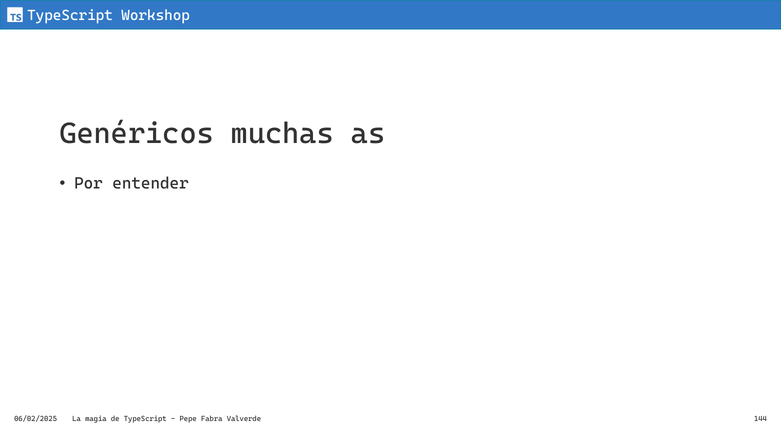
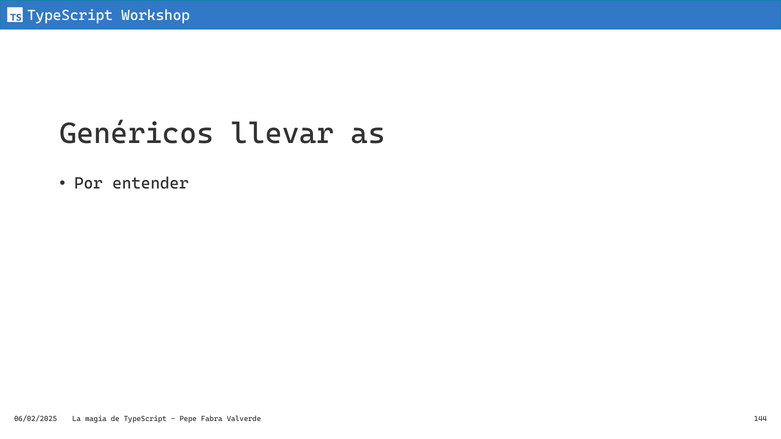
muchas: muchas -> llevar (282, 133)
